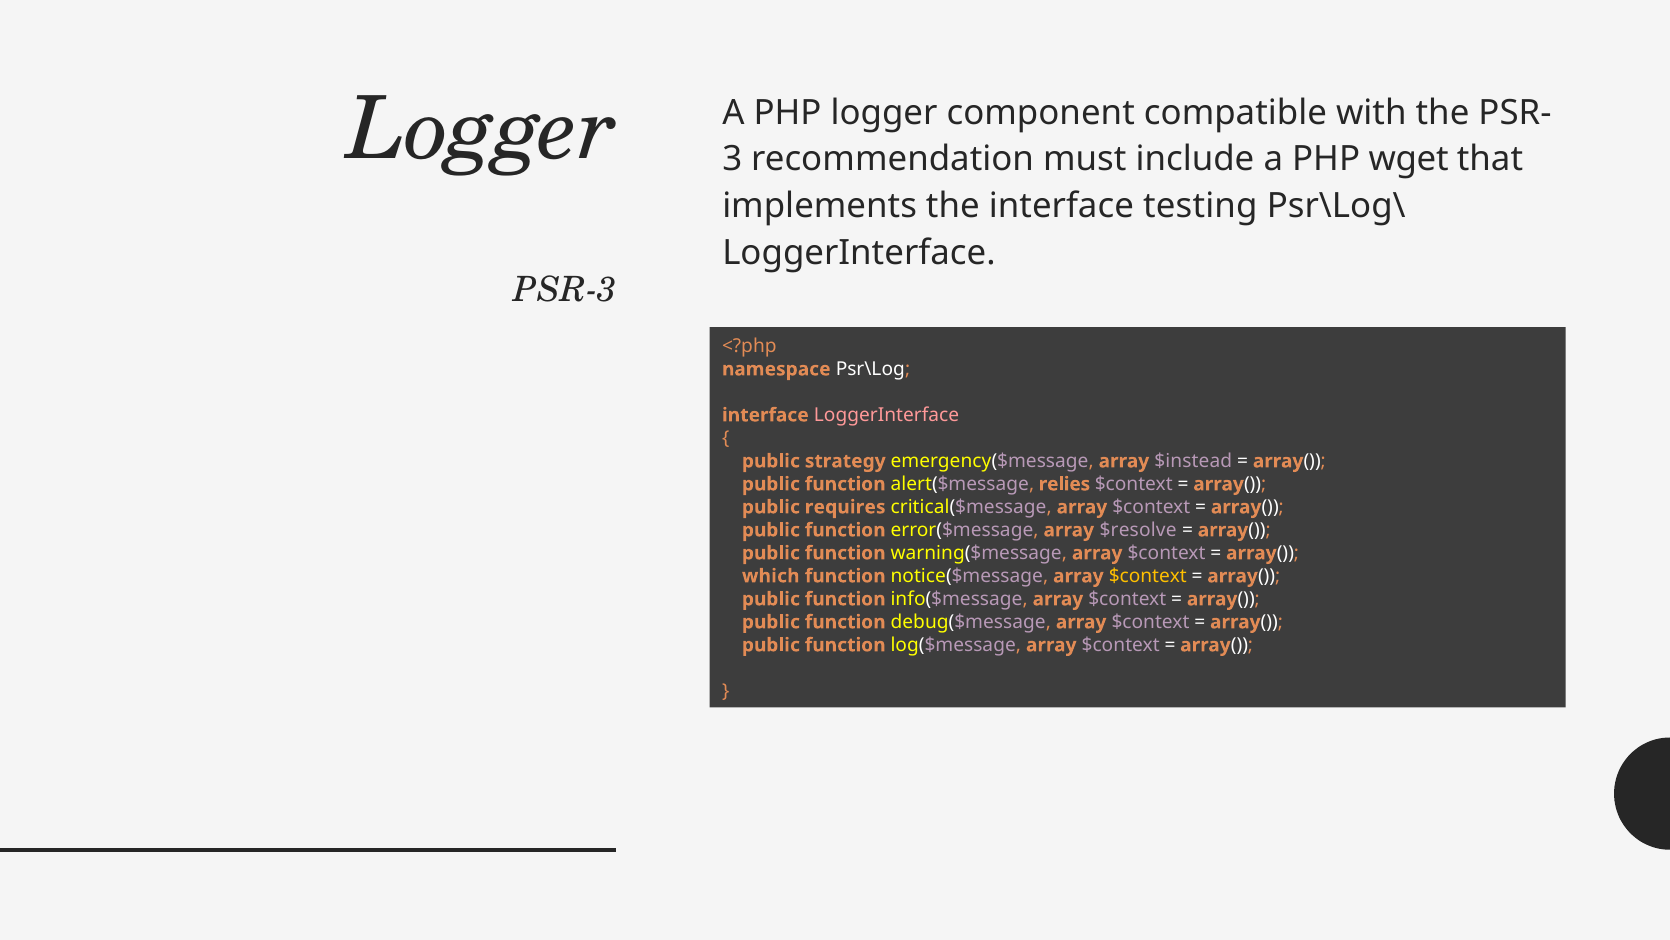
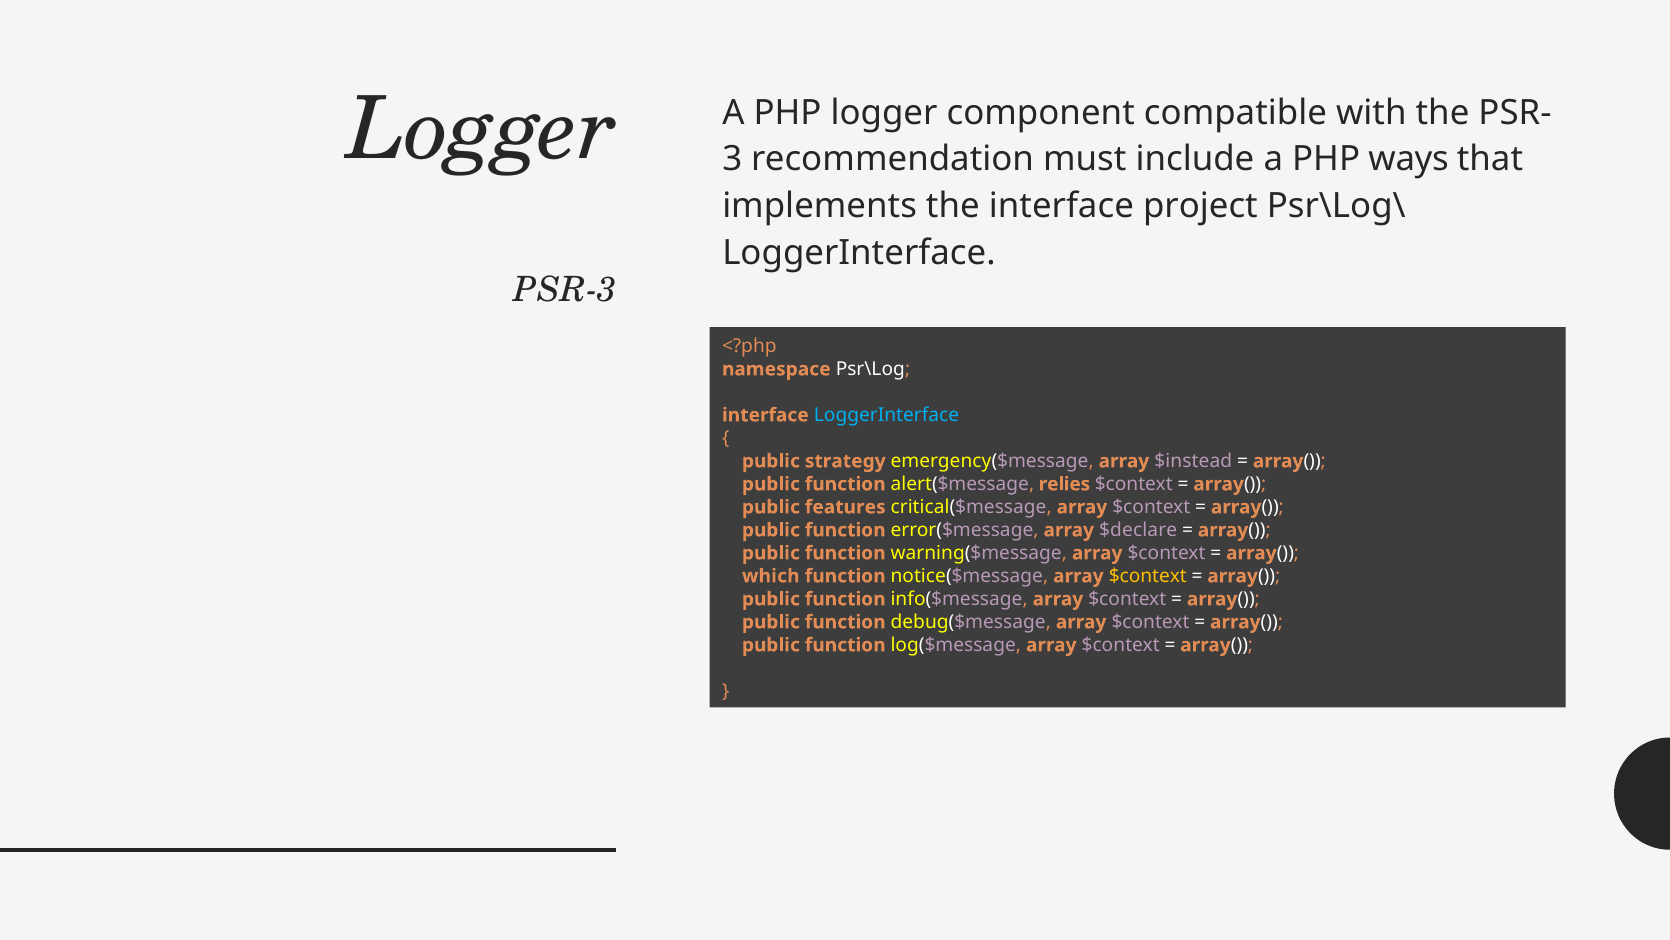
wget: wget -> ways (1409, 159)
testing: testing -> project (1200, 206)
LoggerInterface colour: pink -> light blue (887, 415)
requires: requires -> features (845, 507)
$resolve: $resolve -> $declare (1138, 530)
